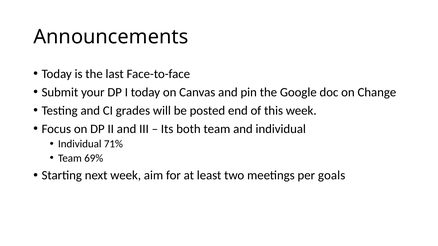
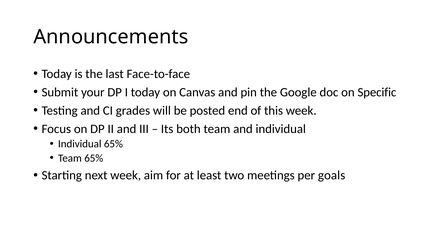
Change: Change -> Specific (377, 92)
Individual 71%: 71% -> 65% (113, 144)
Team 69%: 69% -> 65% (94, 158)
